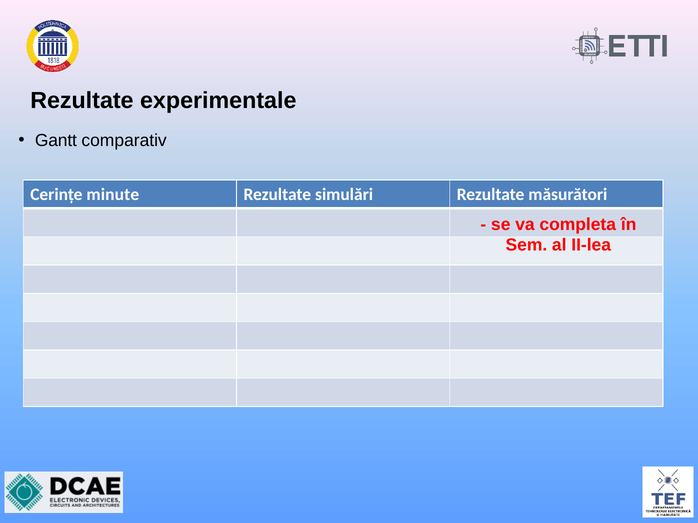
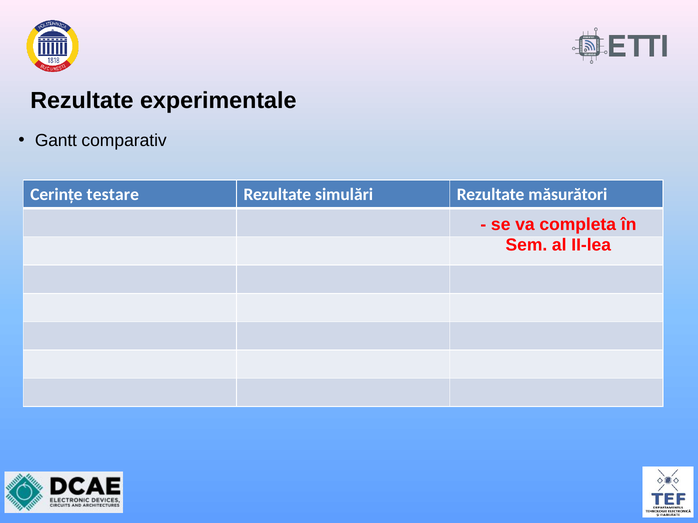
minute: minute -> testare (113, 195)
